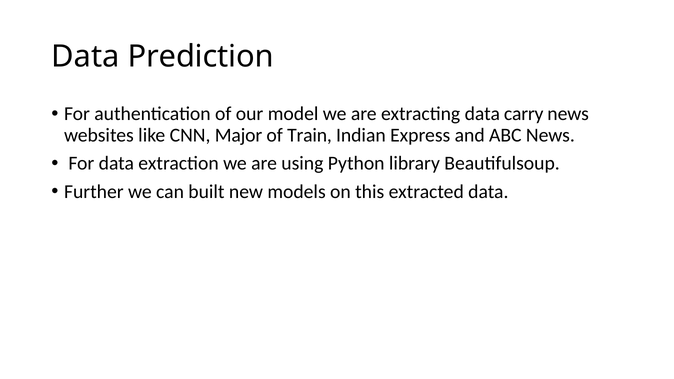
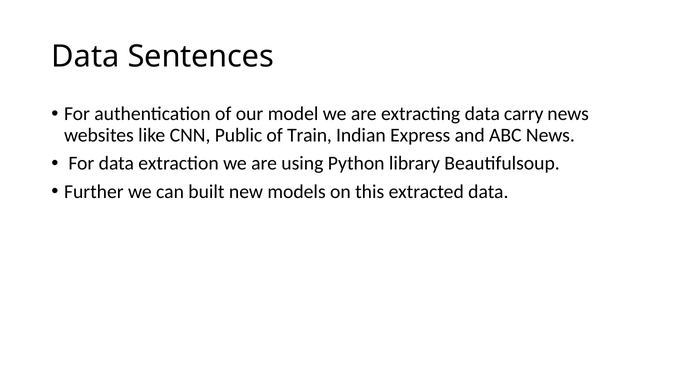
Prediction: Prediction -> Sentences (201, 57)
Major: Major -> Public (239, 135)
